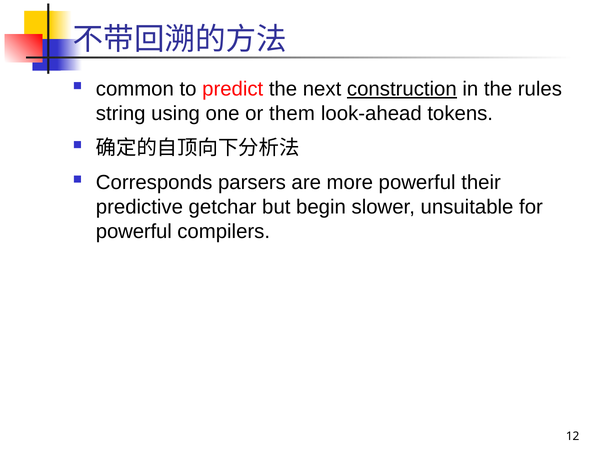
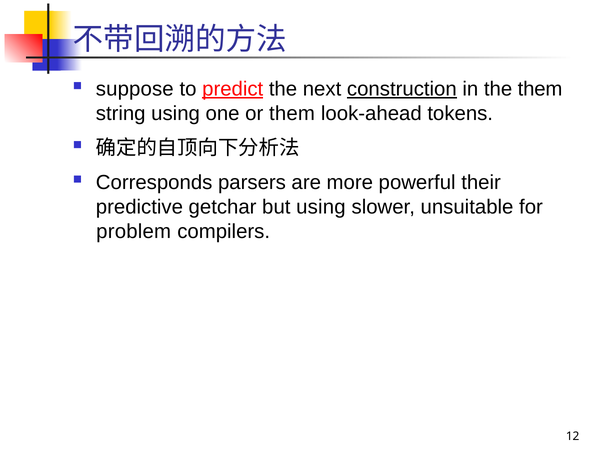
common: common -> suppose (135, 89)
predict underline: none -> present (233, 89)
the rules: rules -> them (540, 89)
but begin: begin -> using (321, 207)
powerful: powerful -> problem (134, 231)
